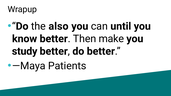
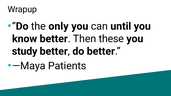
also: also -> only (58, 26)
make: make -> these (111, 39)
